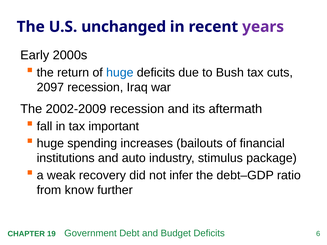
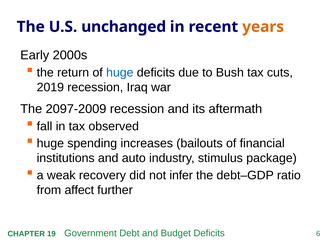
years colour: purple -> orange (263, 27)
2097: 2097 -> 2019 (50, 87)
2002-2009: 2002-2009 -> 2097-2009 (76, 109)
important: important -> observed (114, 126)
know: know -> affect (79, 190)
